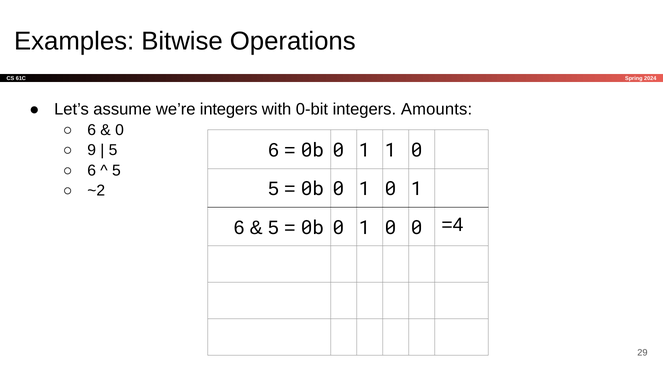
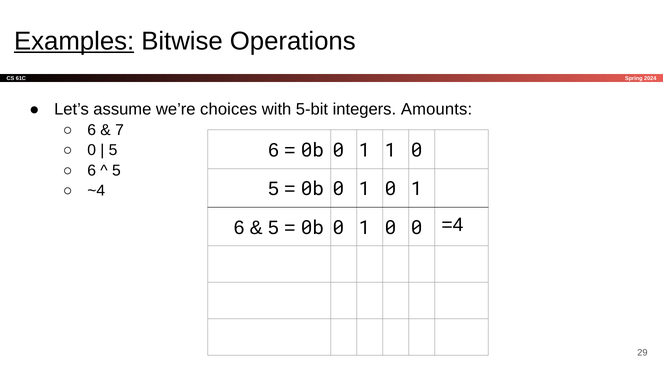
Examples underline: none -> present (74, 41)
we’re integers: integers -> choices (229, 109)
0-bit: 0-bit -> 5-bit (312, 109)
0: 0 -> 7 (119, 130)
9: 9 -> 0 (92, 150)
~2: ~2 -> ~4 (96, 191)
